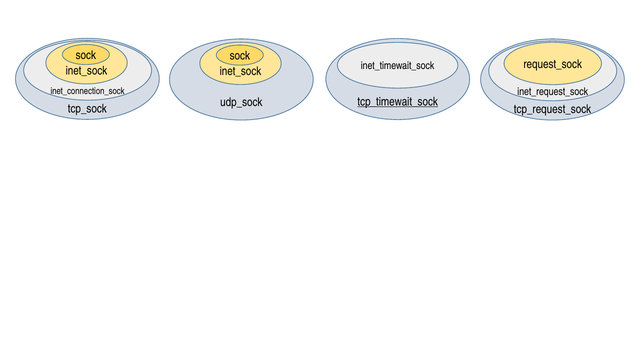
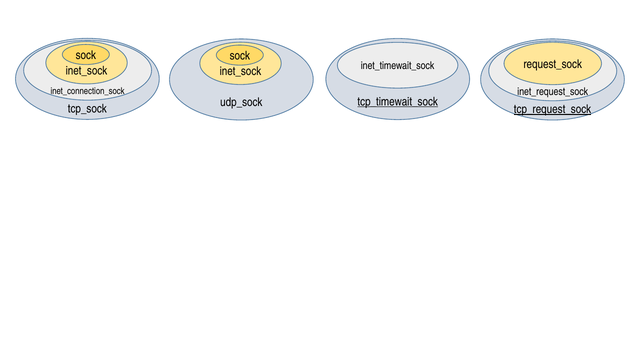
tcp_request_sock underline: none -> present (552, 109)
